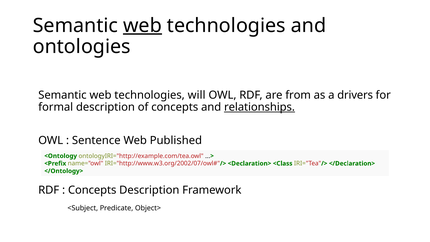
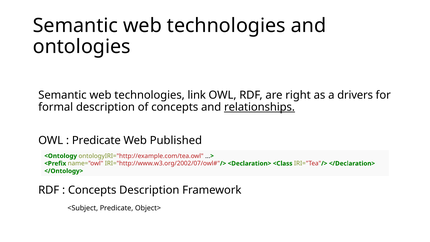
web underline: present -> none (142, 25)
will: will -> link (197, 95)
from: from -> right (298, 95)
Sentence: Sentence -> Predicate (96, 140)
